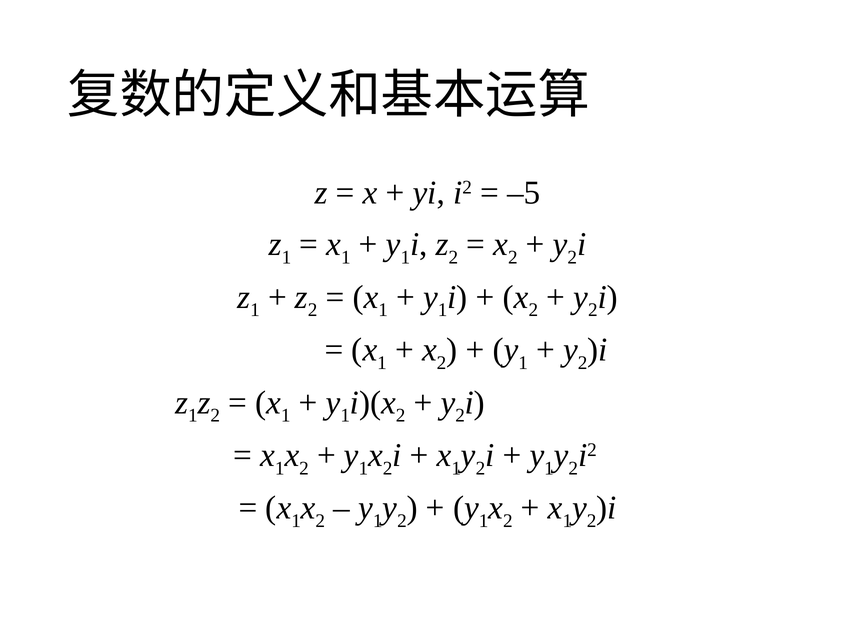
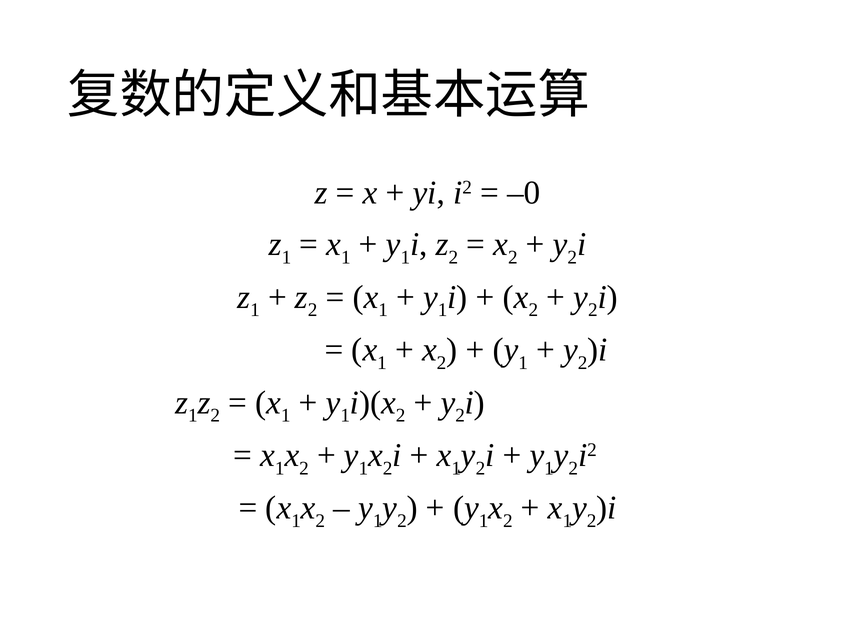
–5: –5 -> –0 (524, 193)
